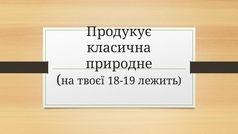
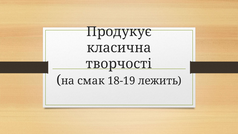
природне: природне -> творчості (119, 64)
твоєї: твоєї -> смак (91, 81)
